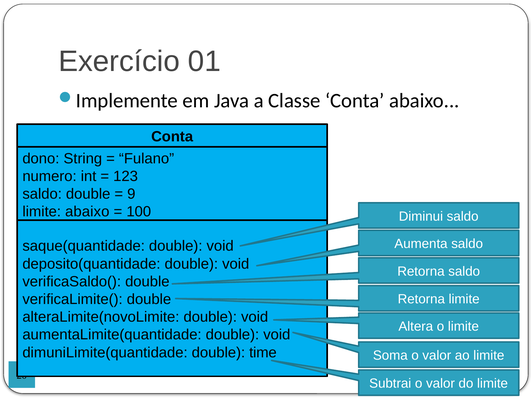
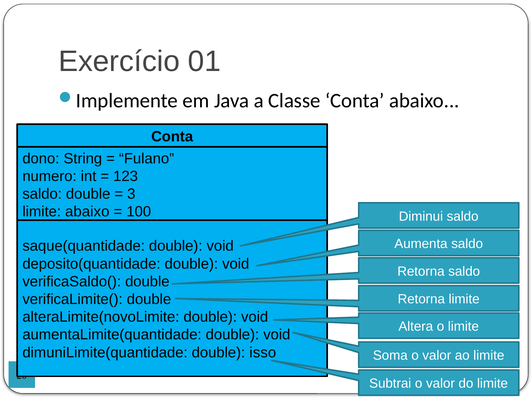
9: 9 -> 3 (131, 194)
time: time -> isso (263, 353)
